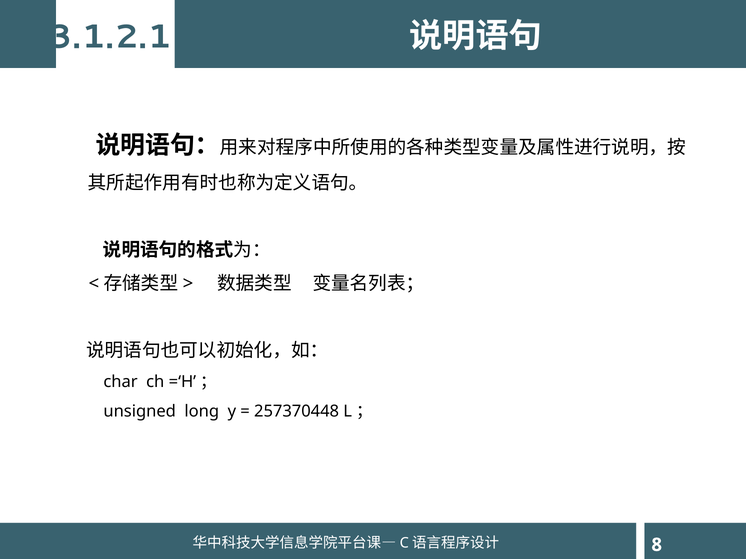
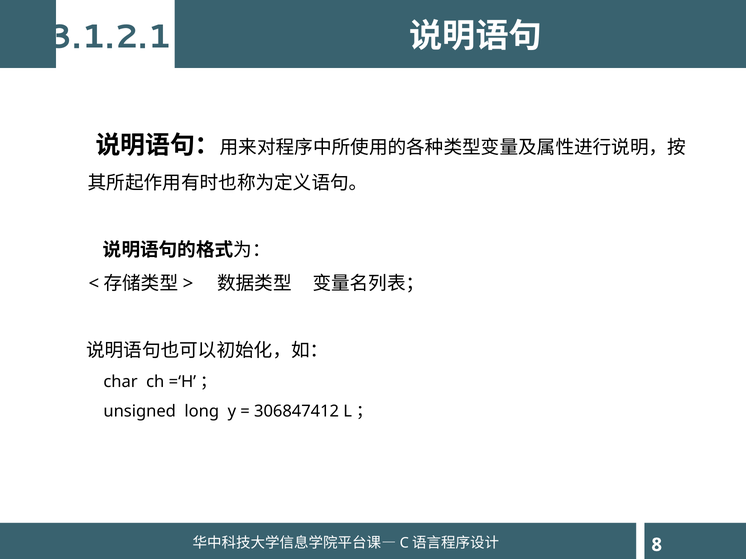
257370448: 257370448 -> 306847412 (297, 412)
